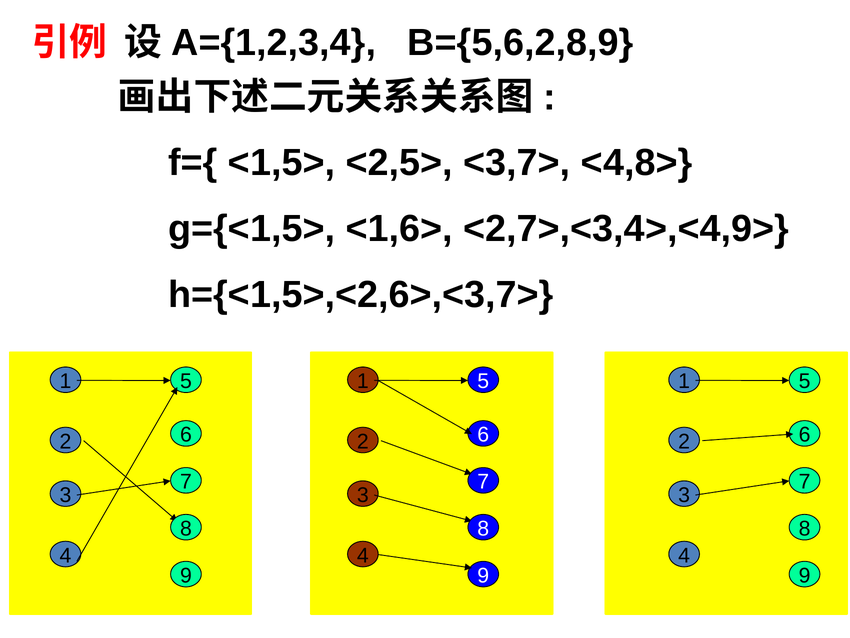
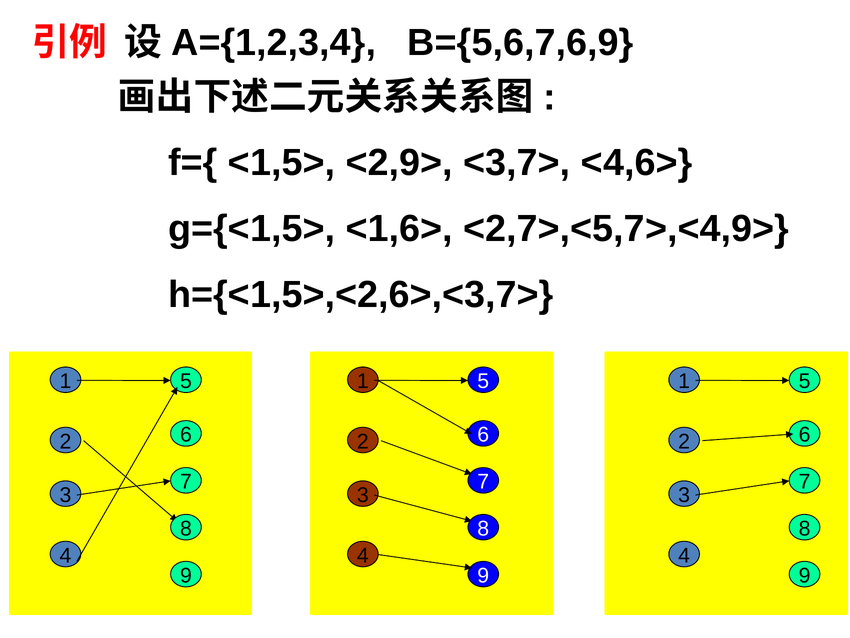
B={5,6,2,8,9: B={5,6,2,8,9 -> B={5,6,7,6,9 (520, 43)
<2,5>: <2,5> -> <2,9> (399, 163)
<4,8>: <4,8> -> <4,6> (637, 163)
<2,7>,<3,4>,<4,9>: <2,7>,<3,4>,<4,9> -> <2,7>,<5,7>,<4,9> (626, 229)
